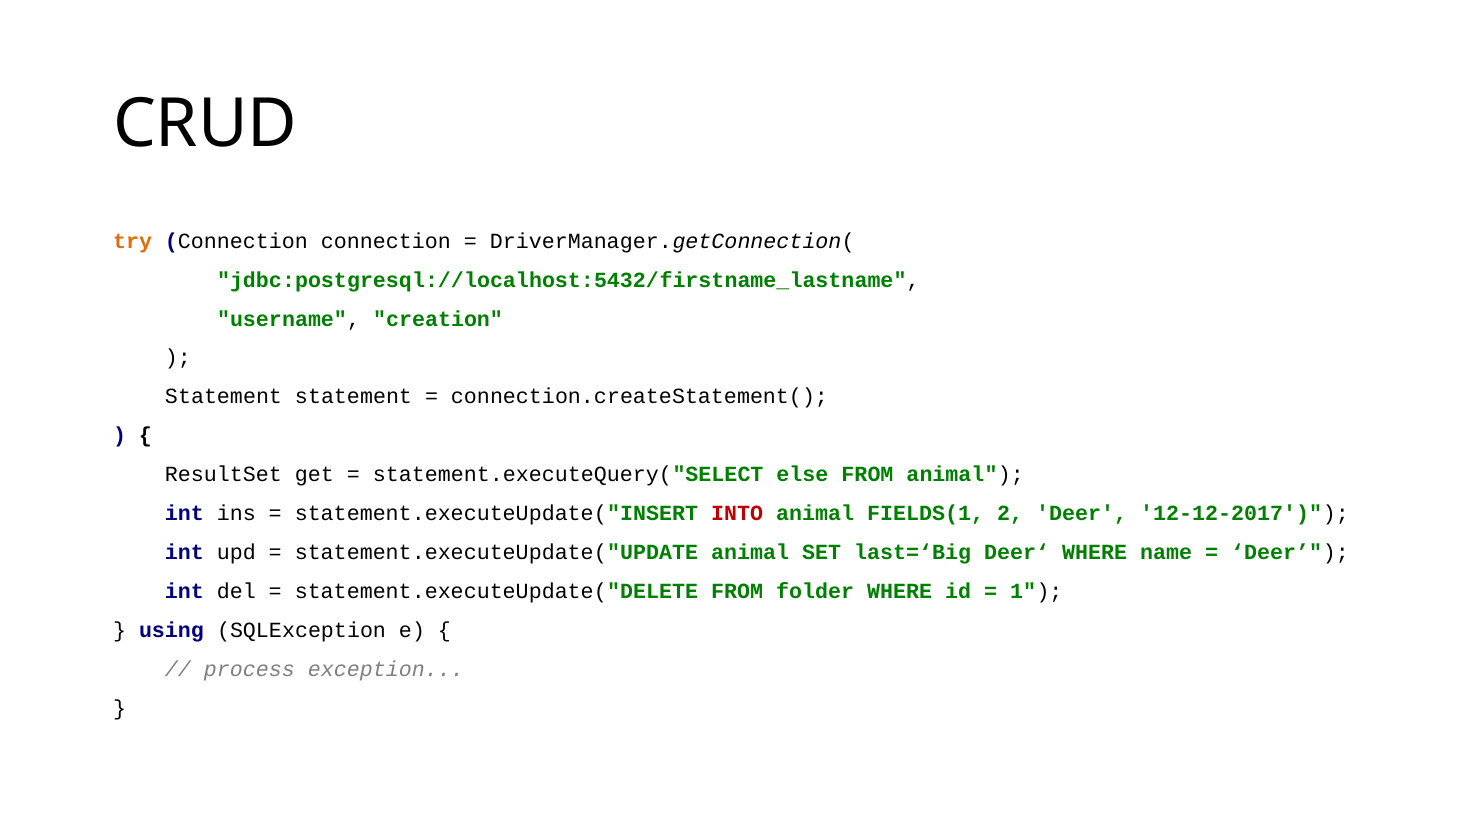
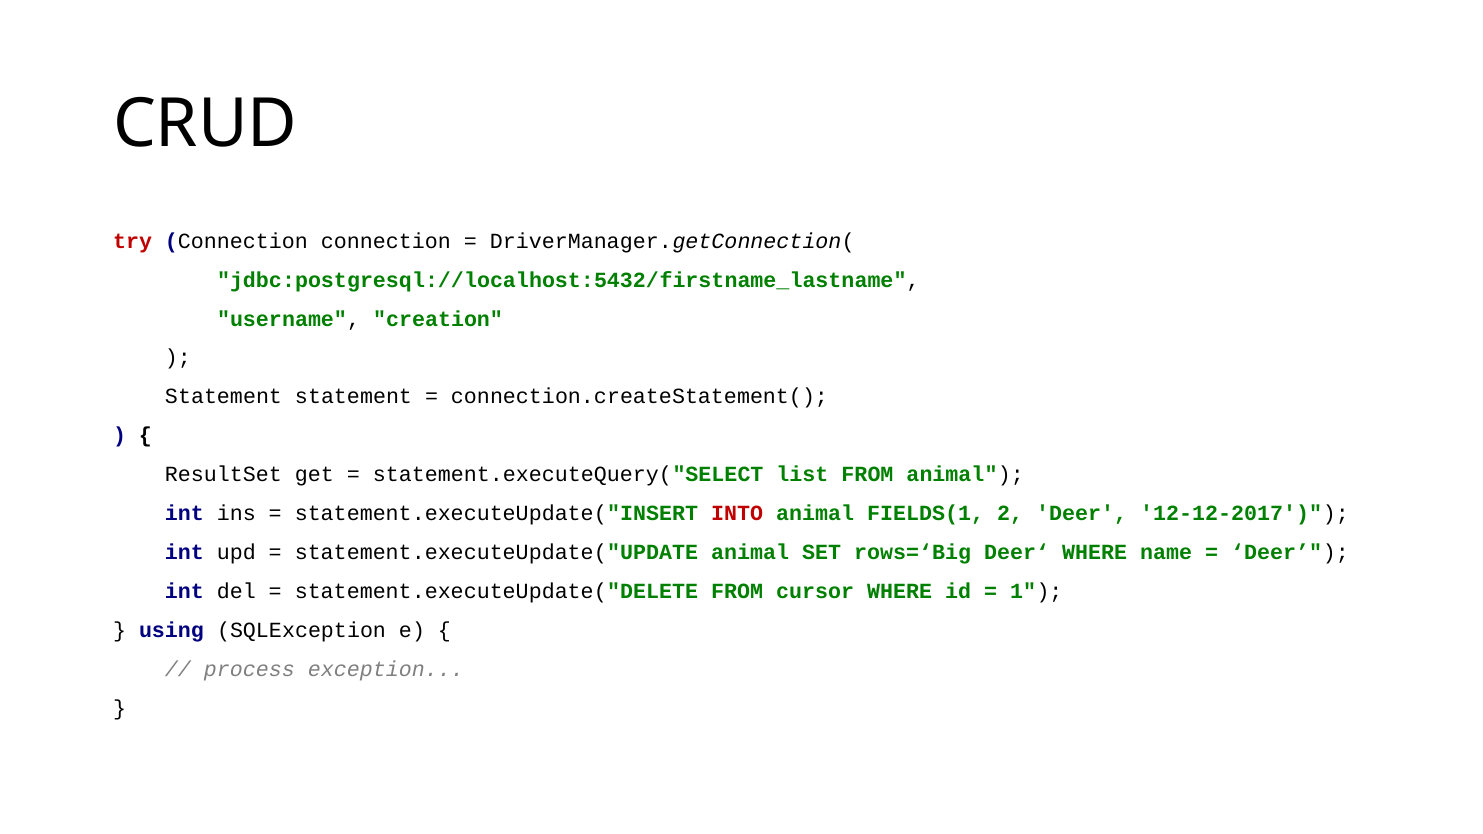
try colour: orange -> red (133, 241)
else: else -> list (802, 475)
last=‘Big: last=‘Big -> rows=‘Big (913, 553)
folder: folder -> cursor (815, 591)
